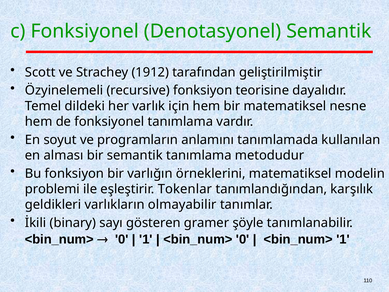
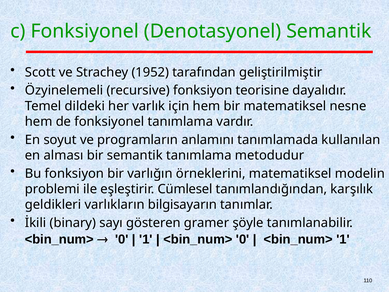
1912: 1912 -> 1952 (150, 72)
Tokenlar: Tokenlar -> Cümlesel (185, 189)
olmayabilir: olmayabilir -> bilgisayarın (182, 204)
